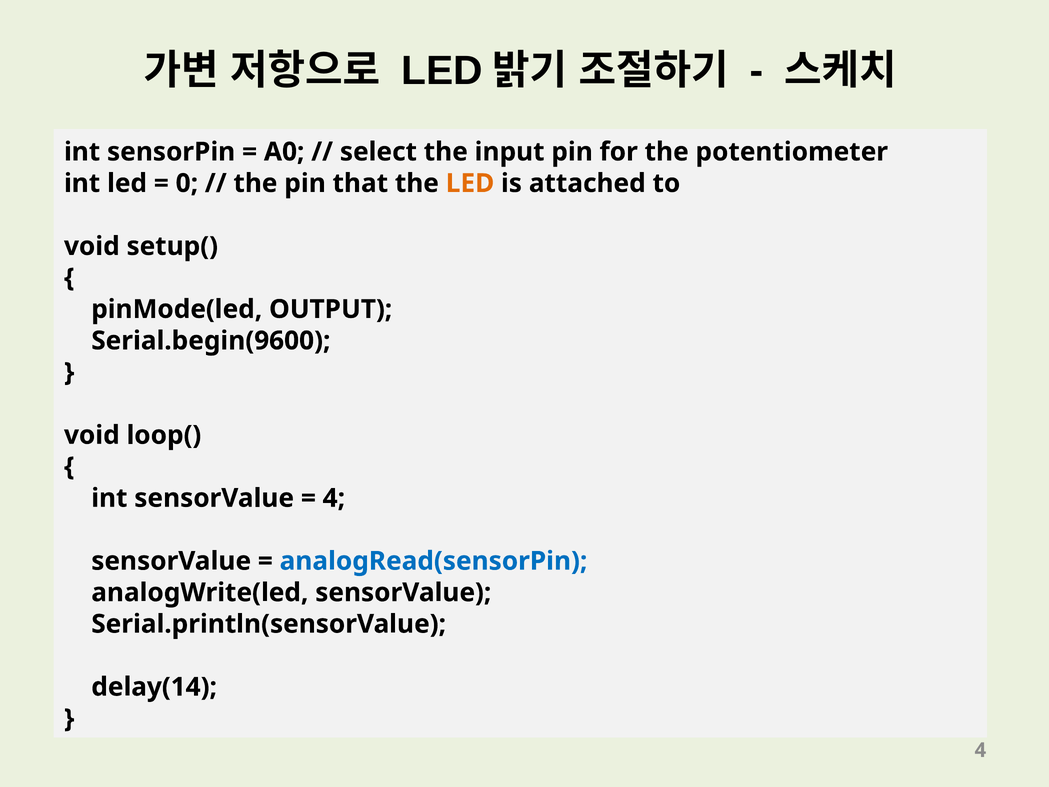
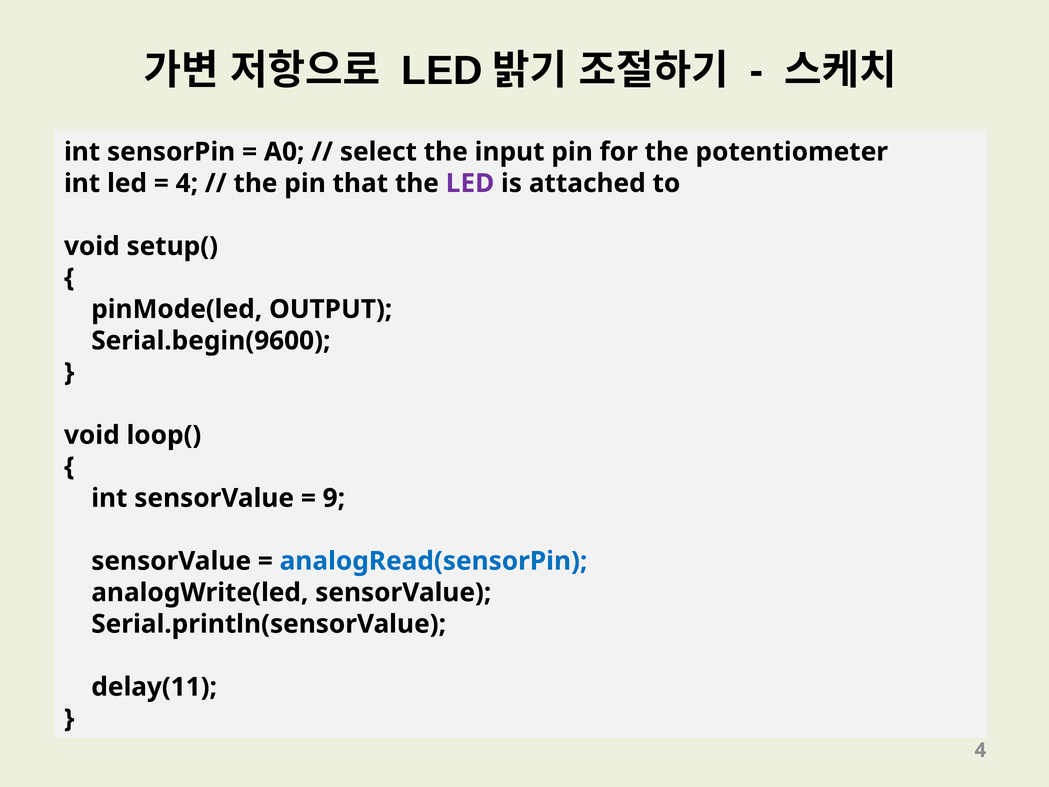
0: 0 -> 4 (187, 183)
LED colour: orange -> purple (470, 183)
4: 4 -> 9 (334, 498)
delay(14: delay(14 -> delay(11 (154, 687)
